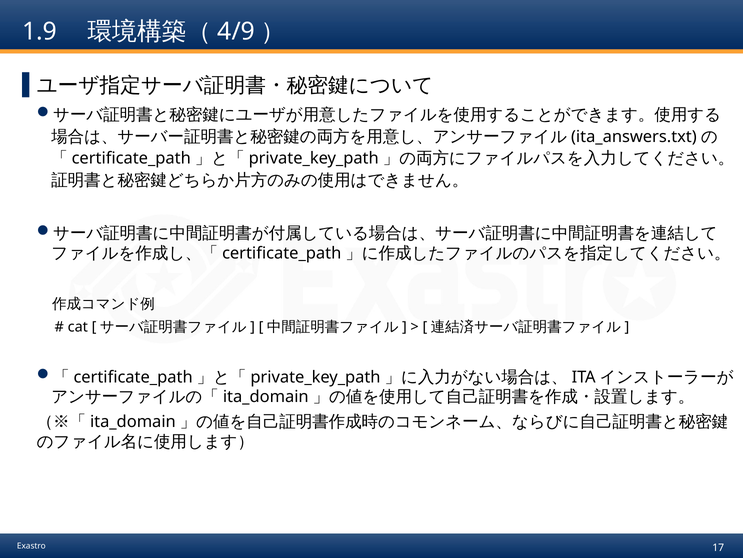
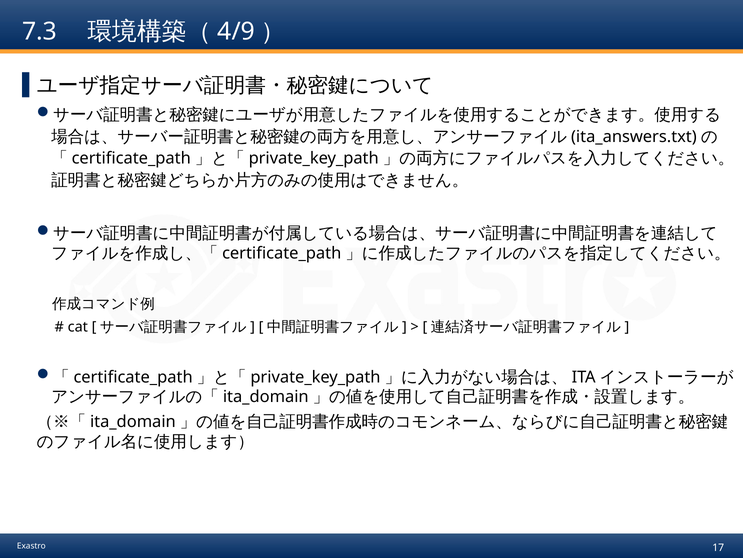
1.9: 1.9 -> 7.3 (40, 32)
